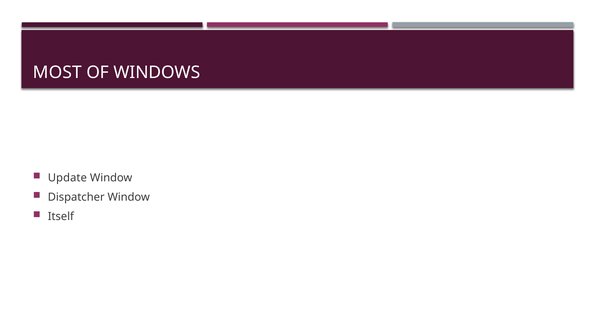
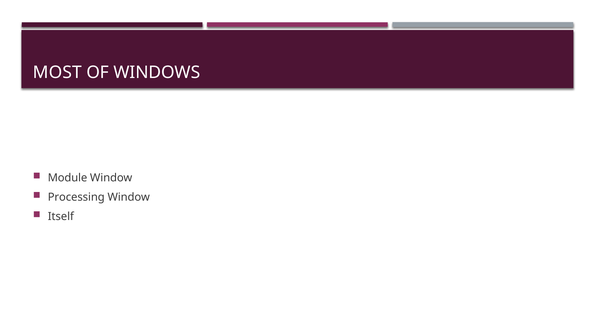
Update: Update -> Module (67, 178)
Dispatcher: Dispatcher -> Processing (76, 197)
